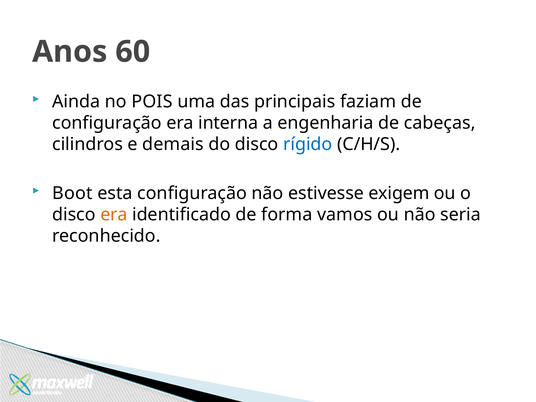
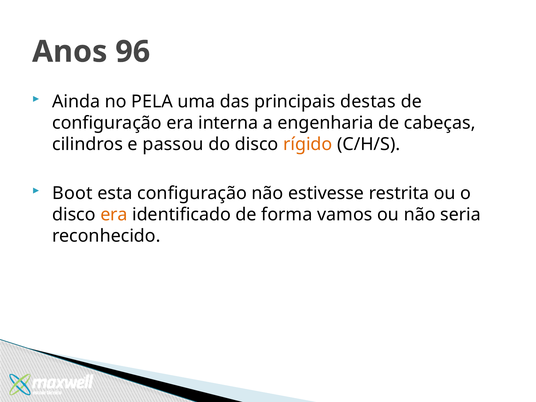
60: 60 -> 96 (133, 52)
POIS: POIS -> PELA (152, 101)
faziam: faziam -> destas (368, 101)
demais: demais -> passou (173, 144)
rígido colour: blue -> orange (308, 144)
exigem: exigem -> restrita (399, 193)
